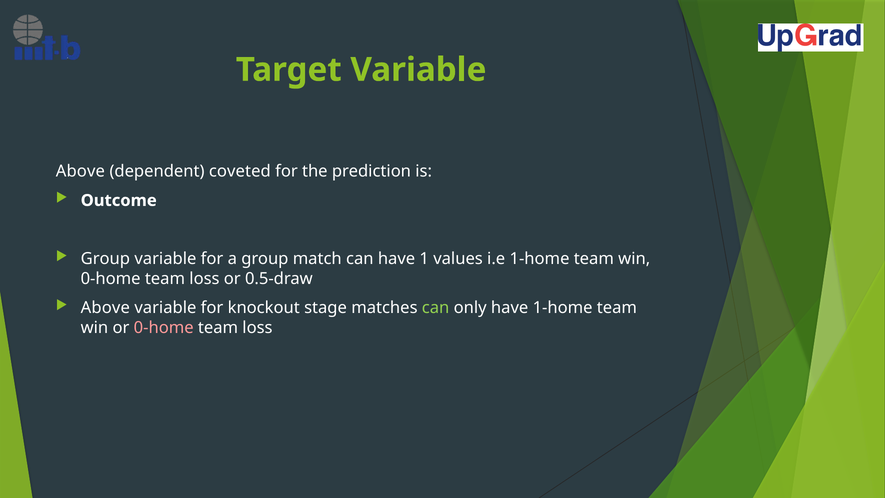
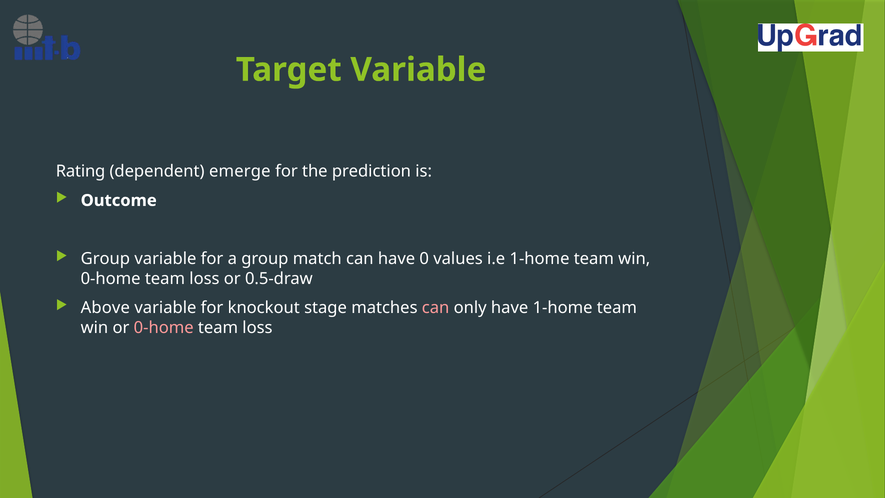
Above: Above -> Rating (81, 171)
coveted: coveted -> emerge (240, 171)
1: 1 -> 0 (424, 259)
can colour: light green -> pink (436, 308)
